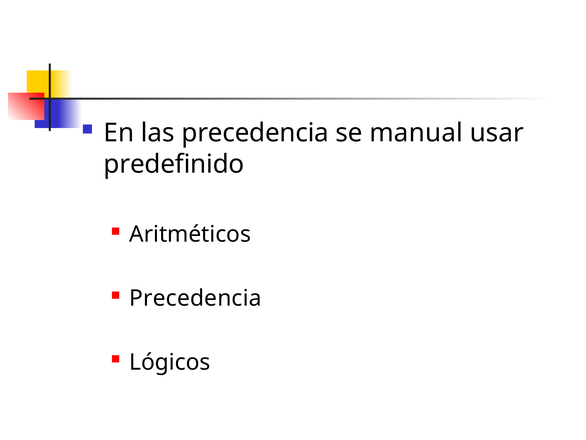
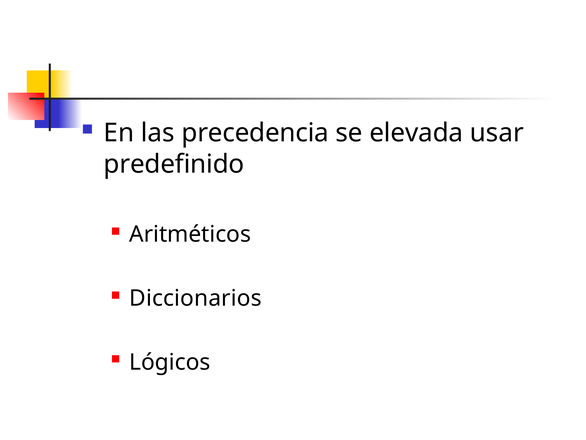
manual: manual -> elevada (416, 133)
Precedencia: Precedencia -> Diccionarios (195, 298)
